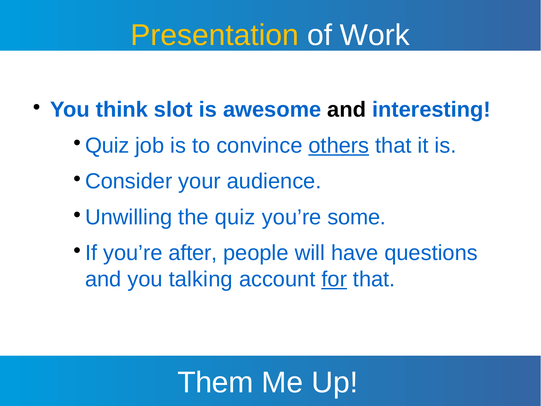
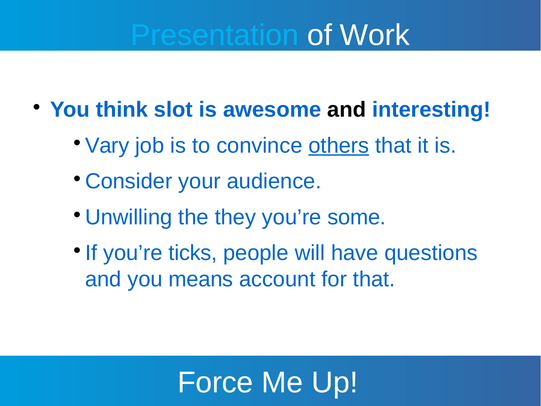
Presentation colour: yellow -> light blue (215, 35)
Quiz: Quiz -> Vary (107, 145)
the quiz: quiz -> they (235, 217)
after: after -> ticks (193, 253)
talking: talking -> means (201, 279)
for underline: present -> none (334, 279)
Them: Them -> Force (215, 382)
